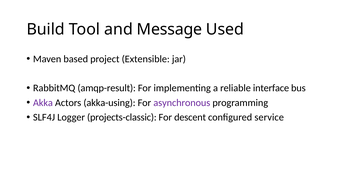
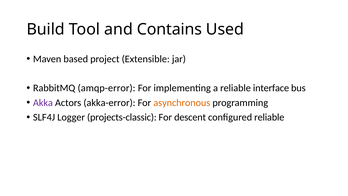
Message: Message -> Contains (169, 29)
amqp-result: amqp-result -> amqp-error (107, 88)
akka-using: akka-using -> akka-error (109, 103)
asynchronous colour: purple -> orange (182, 103)
configured service: service -> reliable (269, 117)
